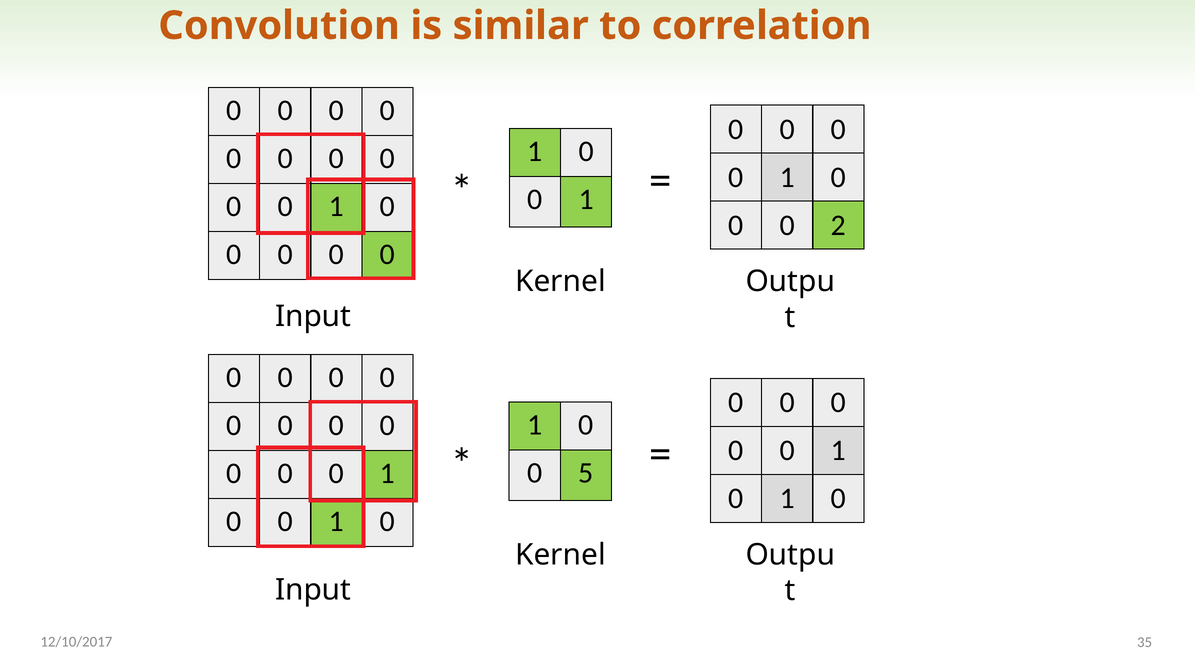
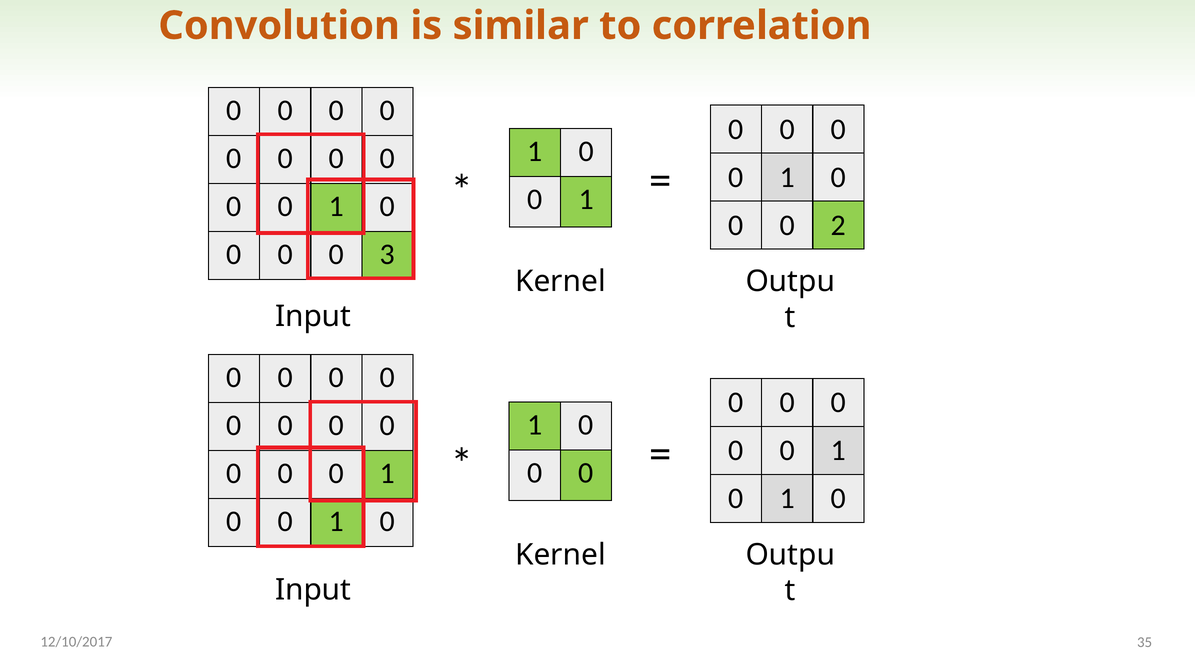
0: 0 -> 3 (388, 255)
5: 5 -> 0 (586, 473)
